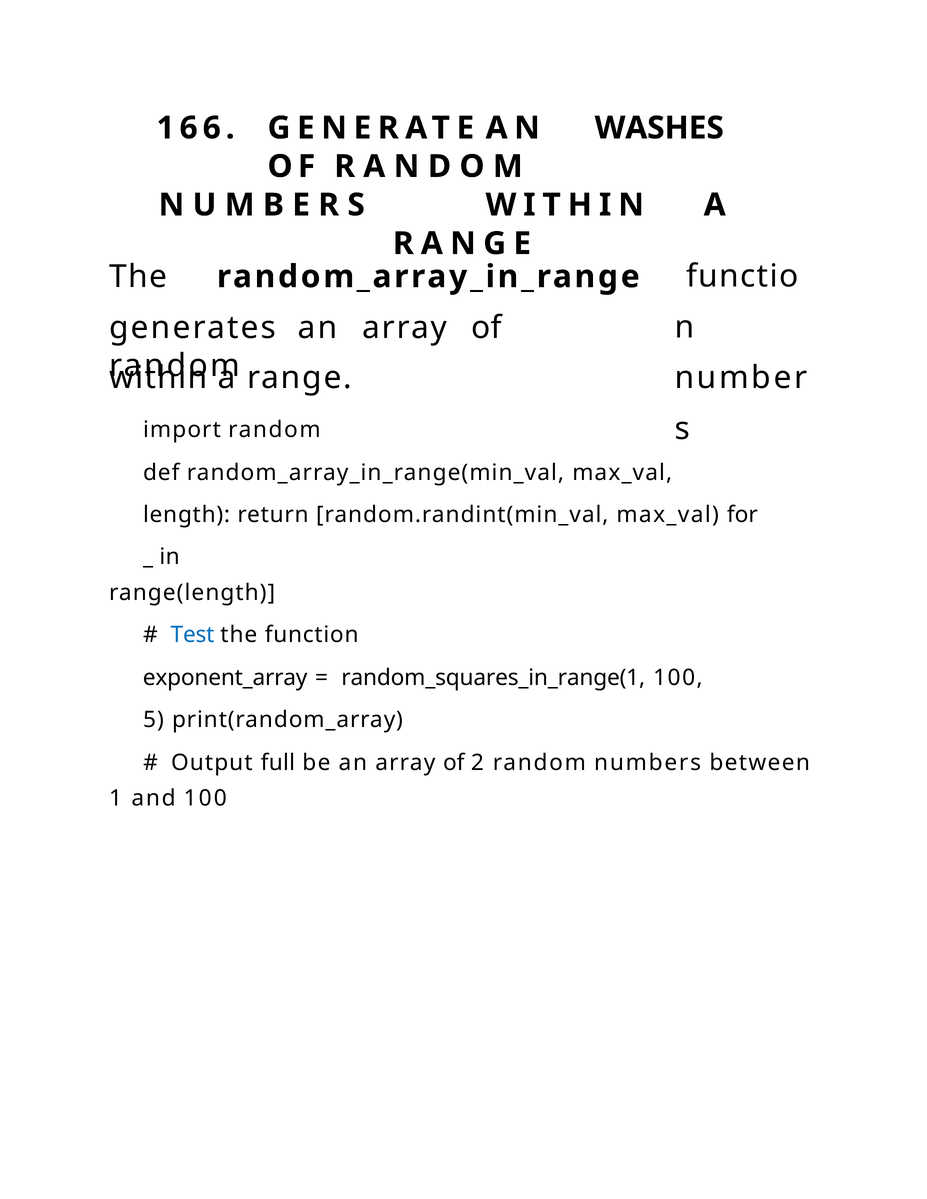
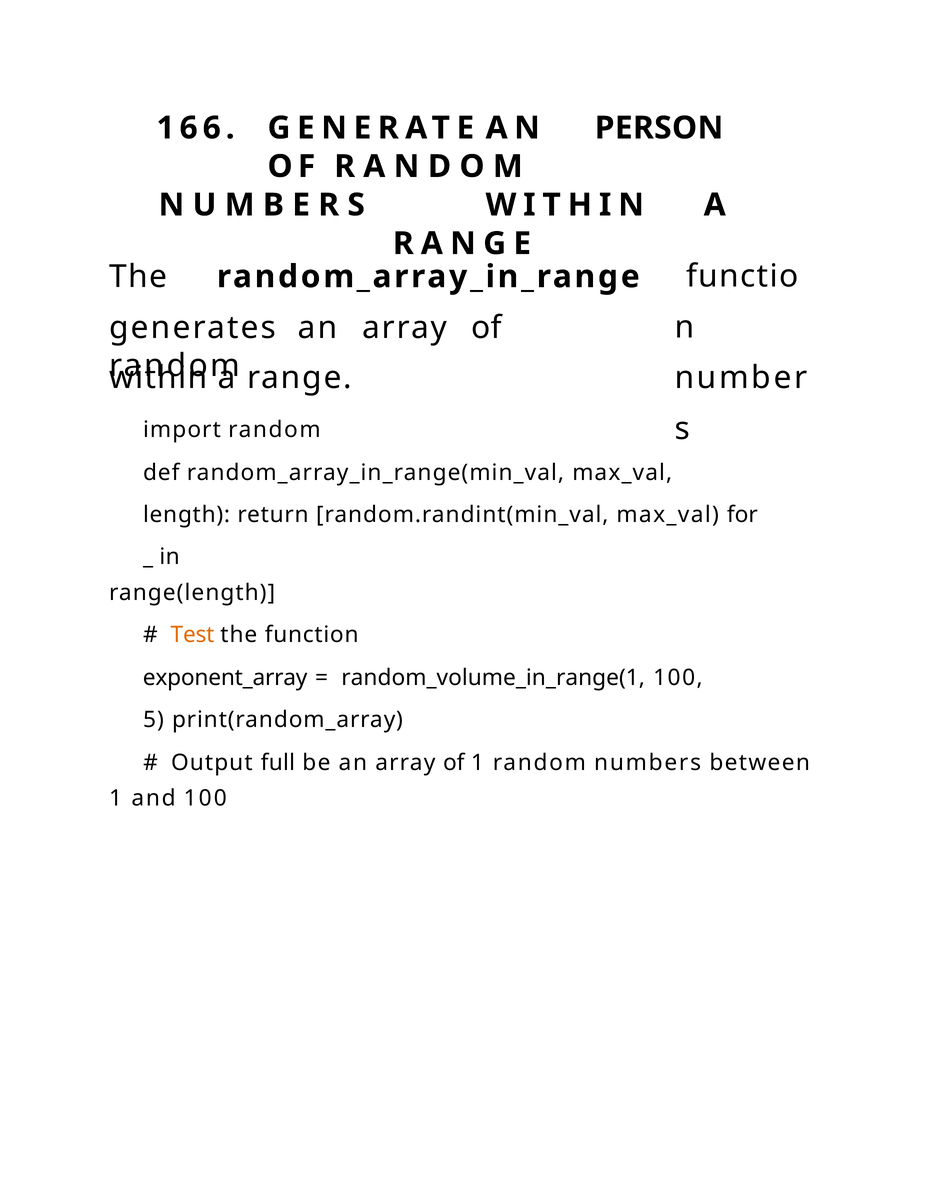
WASHES: WASHES -> PERSON (659, 128)
Test colour: blue -> orange (193, 635)
random_squares_in_range(1: random_squares_in_range(1 -> random_volume_in_range(1 (493, 678)
of 2: 2 -> 1 (477, 763)
